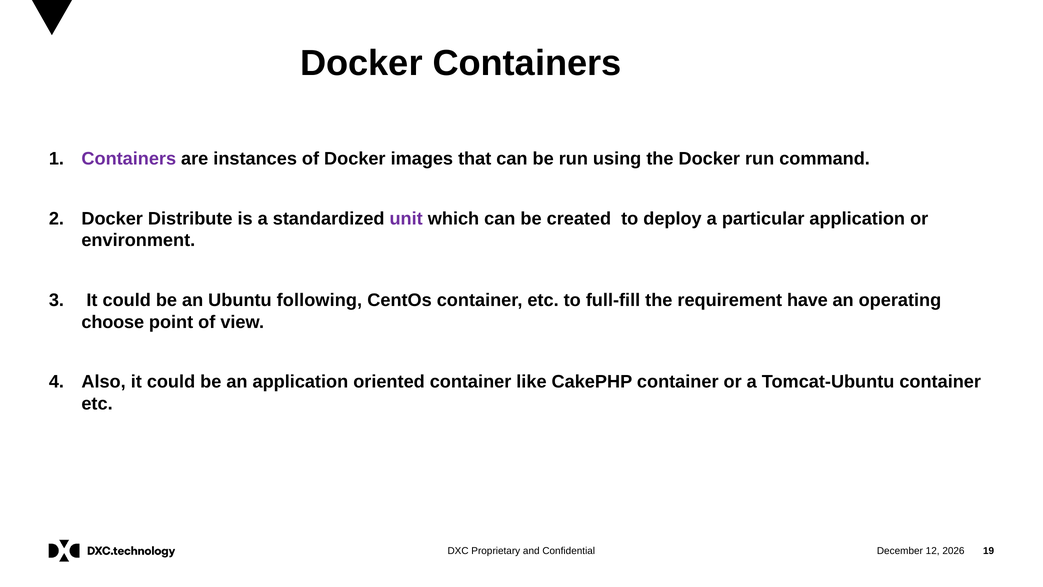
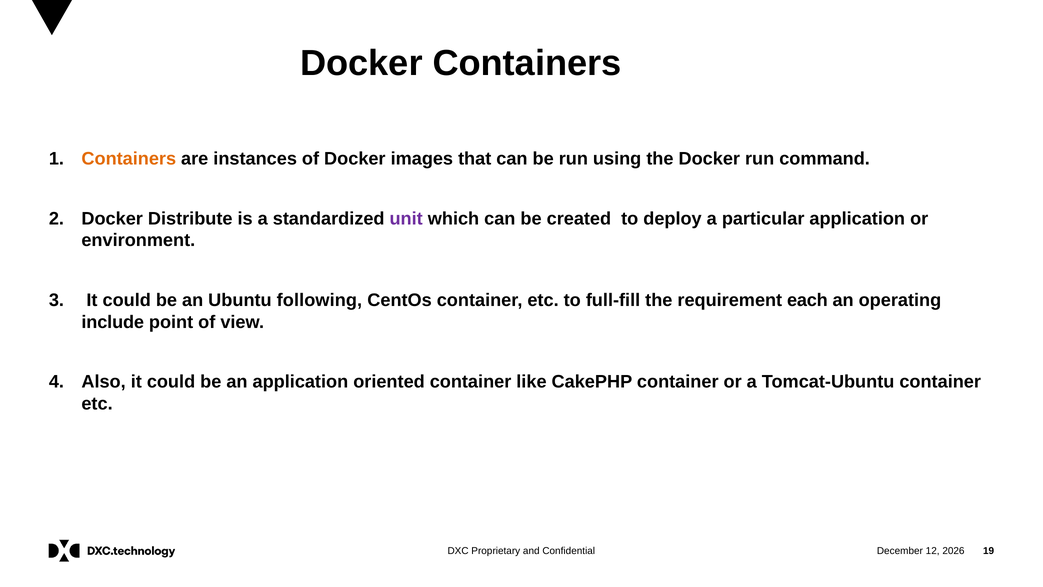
Containers colour: purple -> orange (129, 159)
have: have -> each (807, 300)
choose: choose -> include (113, 322)
